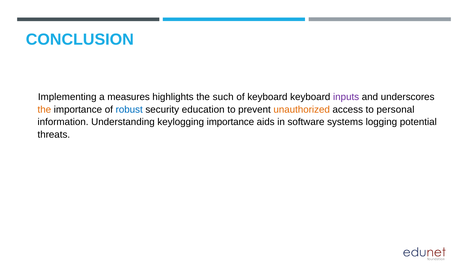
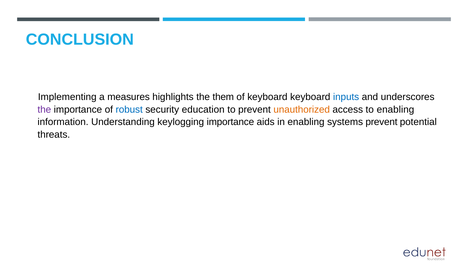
such: such -> them (223, 97)
inputs colour: purple -> blue (346, 97)
the colour: orange -> purple (44, 110)
to personal: personal -> enabling (395, 110)
in software: software -> enabling (306, 122)
systems logging: logging -> prevent (381, 122)
